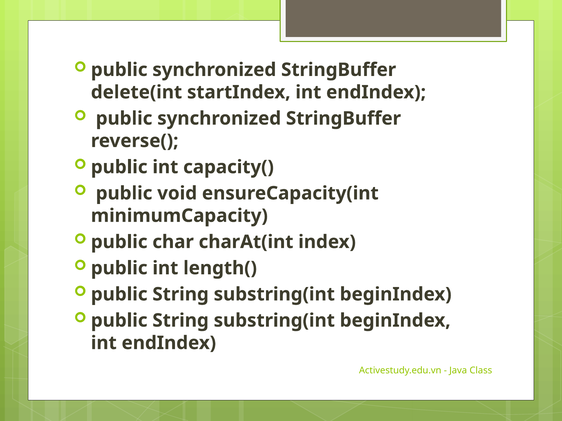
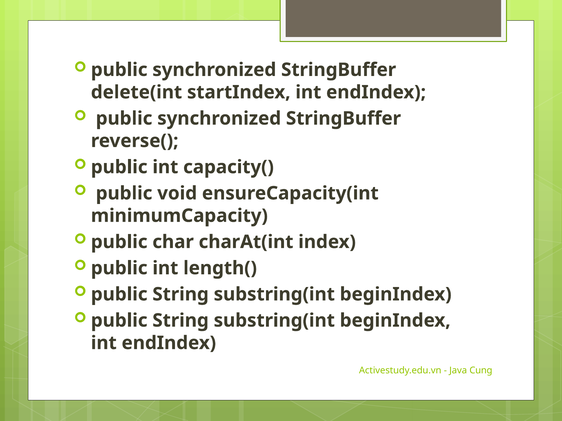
Class: Class -> Cung (481, 371)
